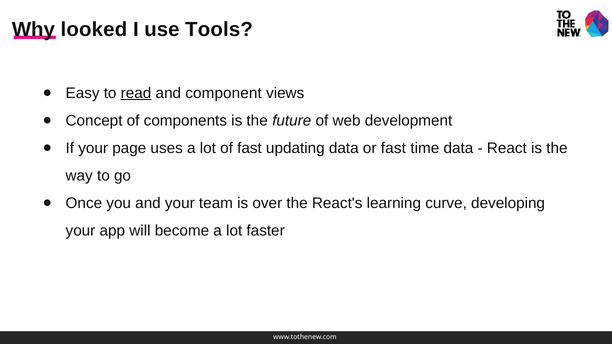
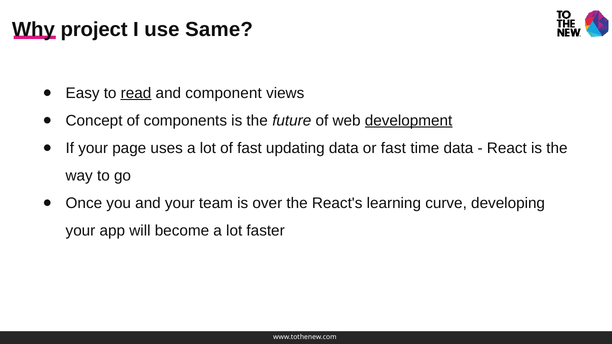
looked: looked -> project (94, 30)
Tools: Tools -> Same (219, 30)
development underline: none -> present (409, 121)
